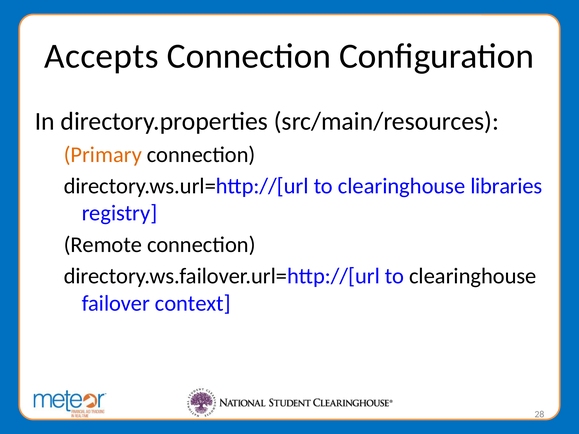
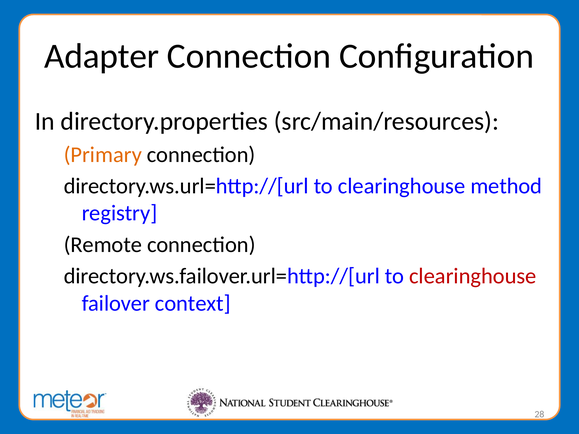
Accepts: Accepts -> Adapter (102, 56)
libraries: libraries -> method (506, 186)
clearinghouse colour: black -> red (473, 276)
